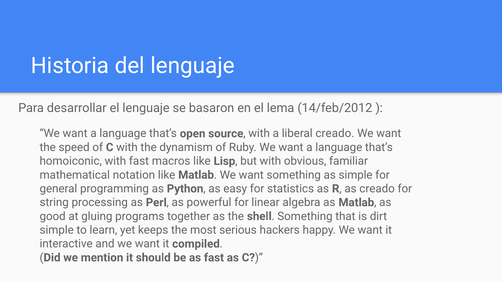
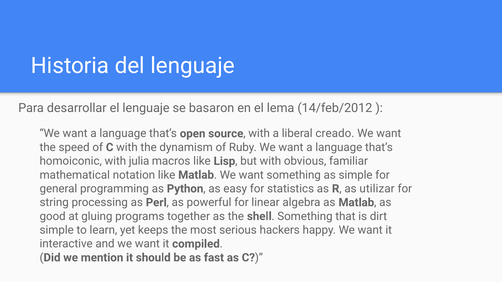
with fast: fast -> julia (139, 161)
as creado: creado -> utilizar (377, 189)
